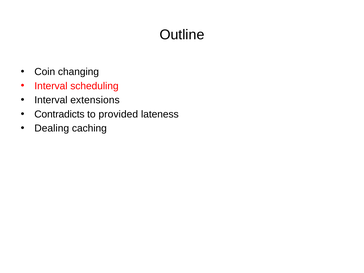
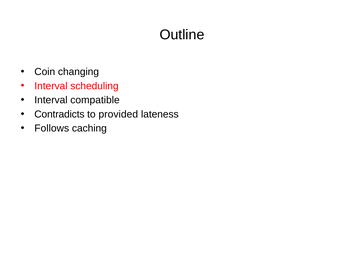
extensions: extensions -> compatible (95, 100)
Dealing: Dealing -> Follows (52, 128)
